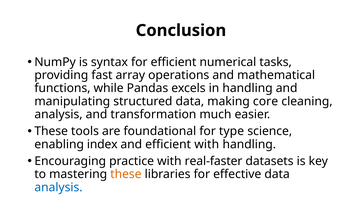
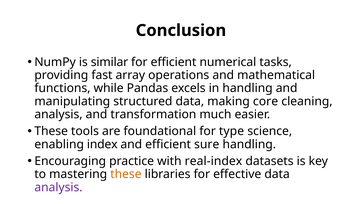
syntax: syntax -> similar (109, 62)
efficient with: with -> sure (207, 144)
real-faster: real-faster -> real-index (213, 161)
analysis colour: blue -> purple (58, 187)
